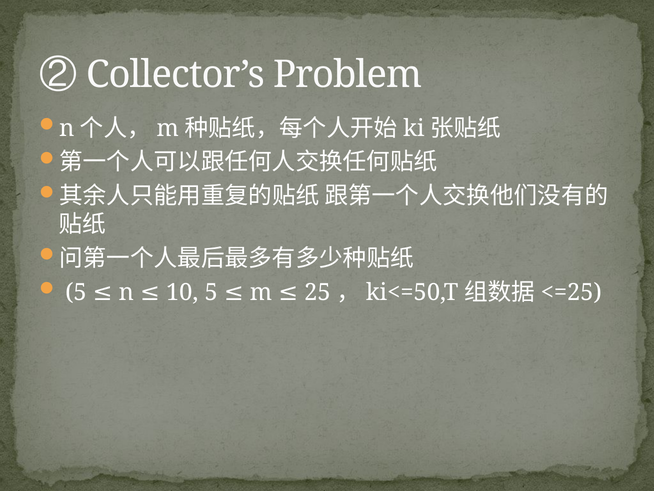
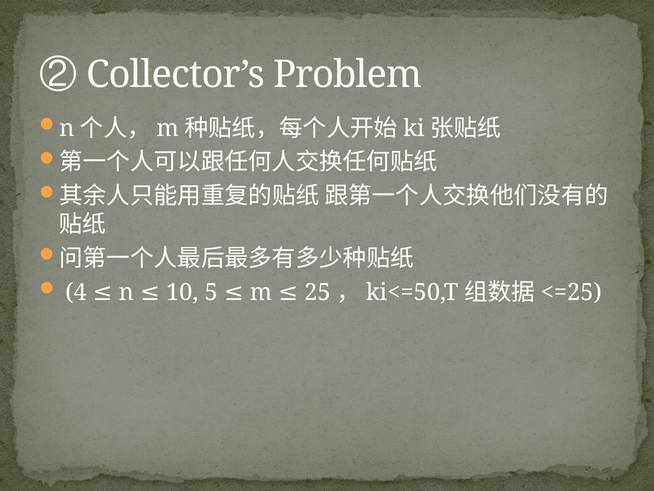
5: 5 -> 4 (76, 292)
